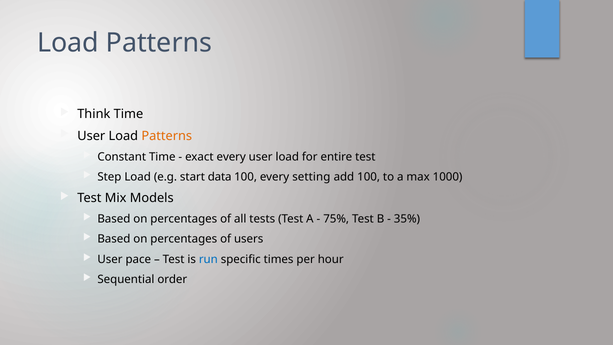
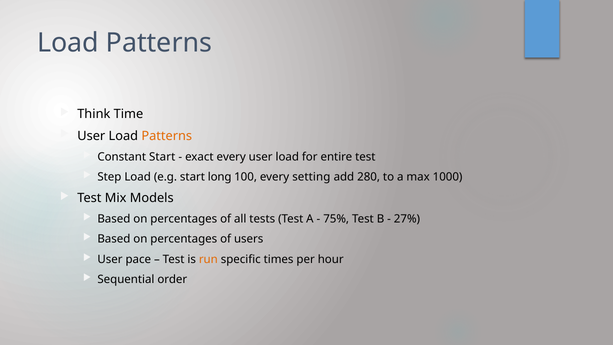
Constant Time: Time -> Start (162, 157)
data: data -> long (220, 177)
add 100: 100 -> 280 (369, 177)
35%: 35% -> 27% (407, 219)
run colour: blue -> orange (208, 259)
